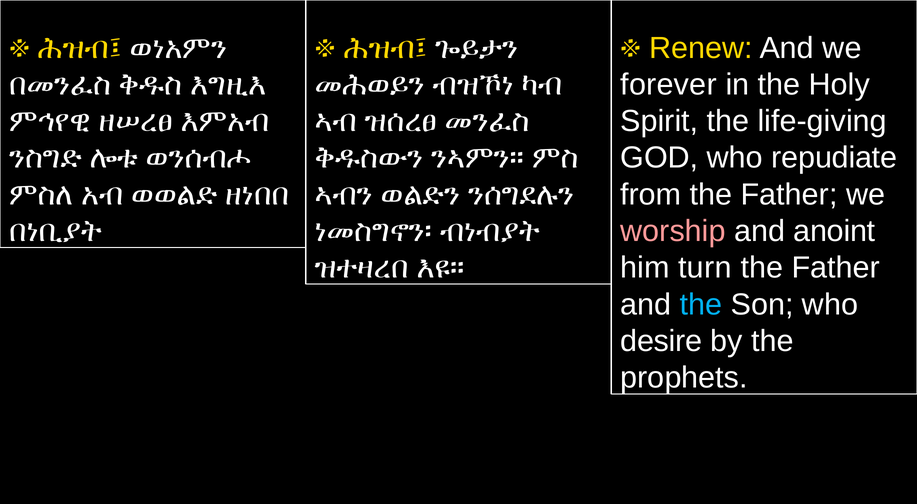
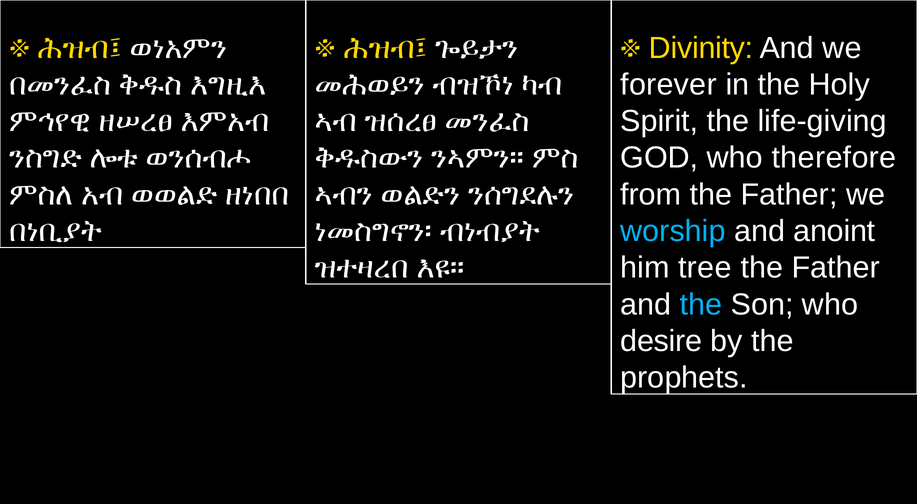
Renew: Renew -> Divinity (701, 48)
repudiate: repudiate -> therefore (834, 158)
worship colour: pink -> light blue (673, 231)
turn: turn -> tree (705, 268)
